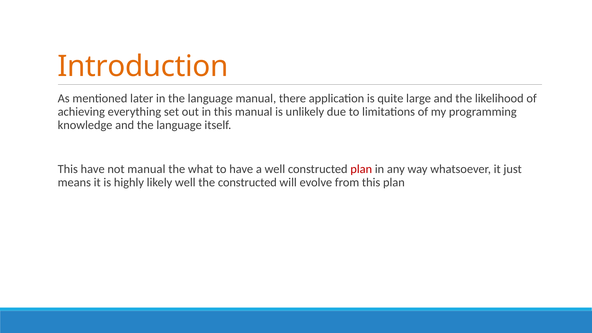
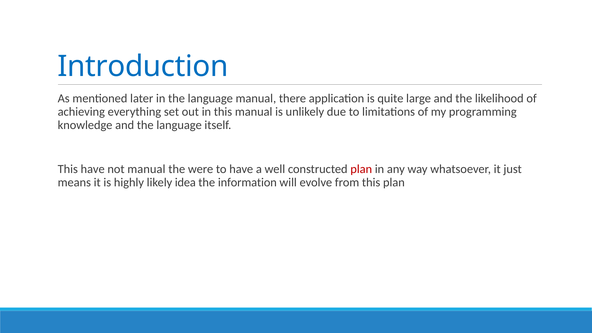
Introduction colour: orange -> blue (143, 66)
what: what -> were (201, 169)
likely well: well -> idea (185, 182)
the constructed: constructed -> information (247, 182)
